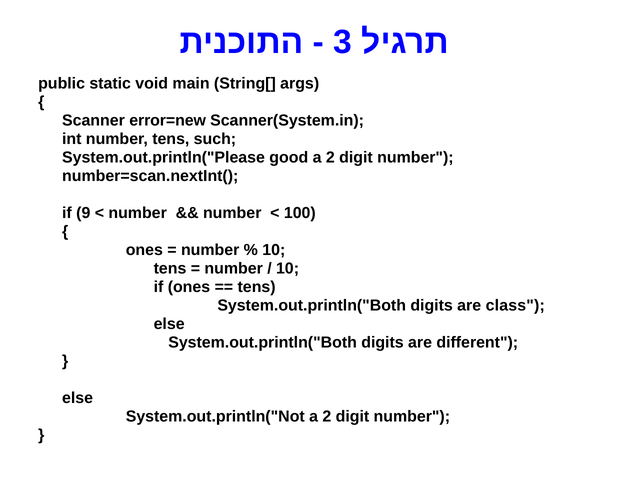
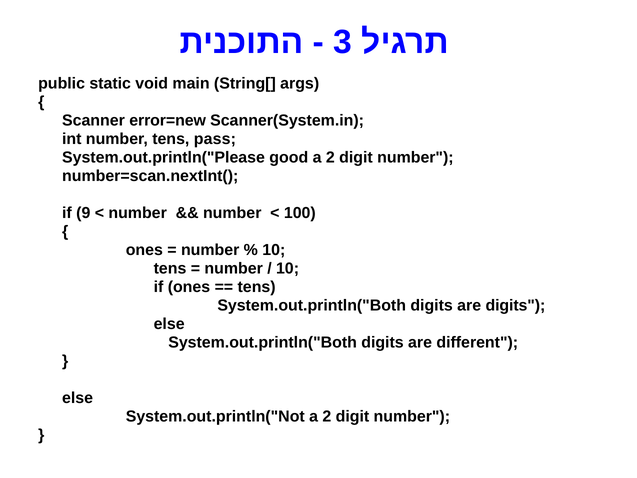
such: such -> pass (215, 139)
are class: class -> digits (515, 305)
